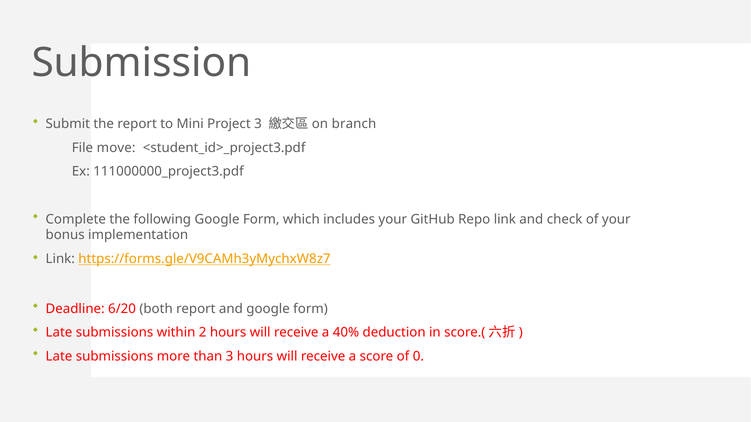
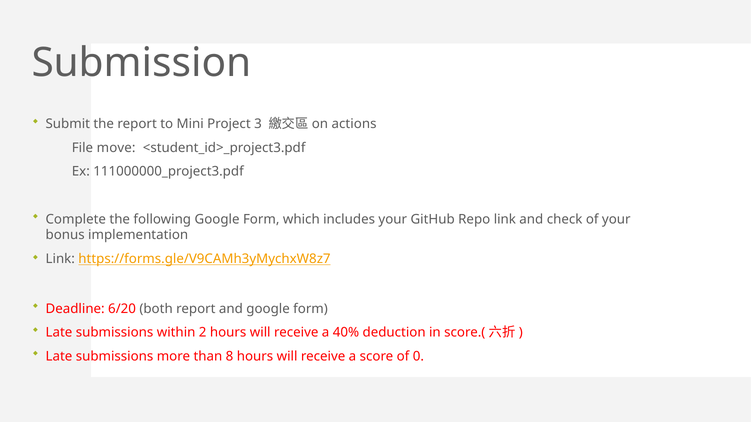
branch: branch -> actions (354, 124)
than 3: 3 -> 8 (229, 357)
